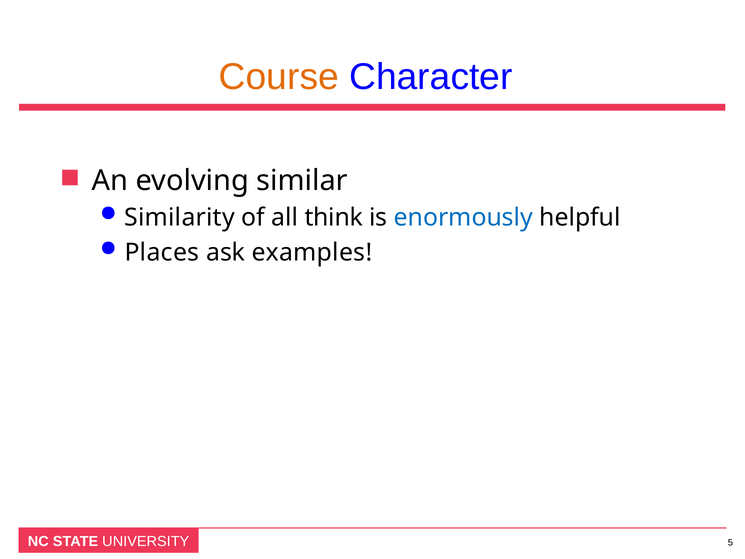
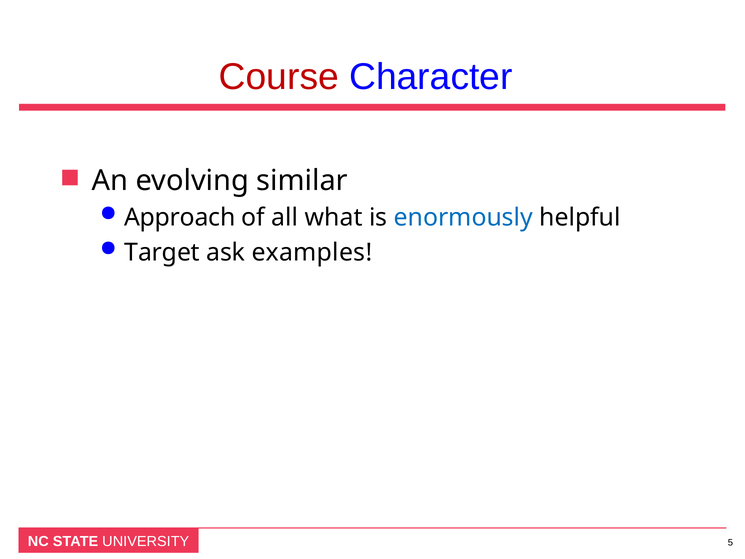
Course colour: orange -> red (279, 77)
Similarity: Similarity -> Approach (180, 218)
think: think -> what (334, 218)
Places: Places -> Target (162, 252)
